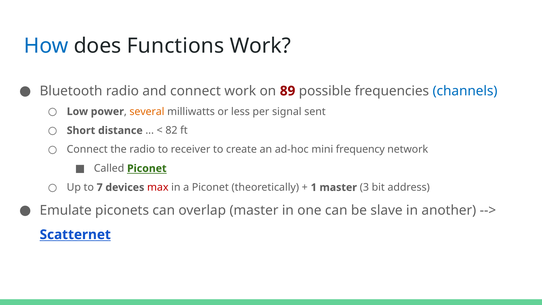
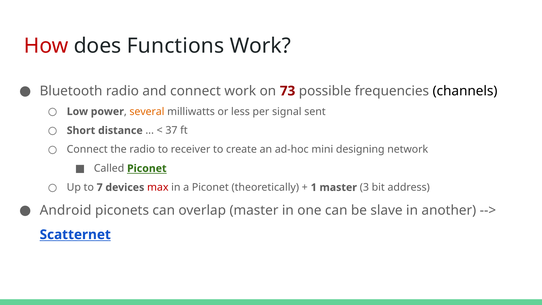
How colour: blue -> red (46, 46)
89: 89 -> 73 (288, 91)
channels colour: blue -> black (465, 91)
82: 82 -> 37 (171, 130)
frequency: frequency -> designing (360, 149)
Emulate: Emulate -> Android (66, 210)
